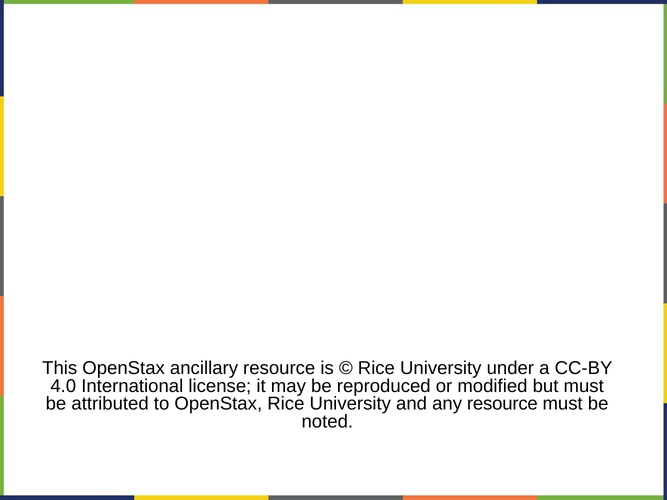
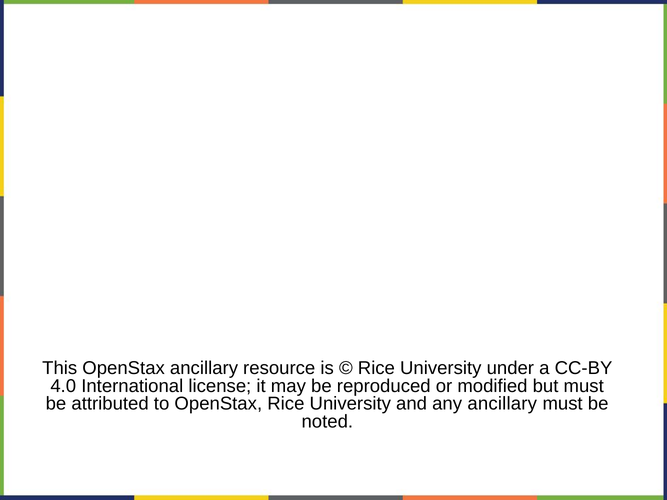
any resource: resource -> ancillary (502, 404)
